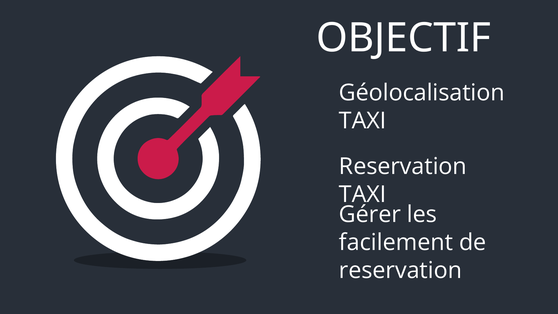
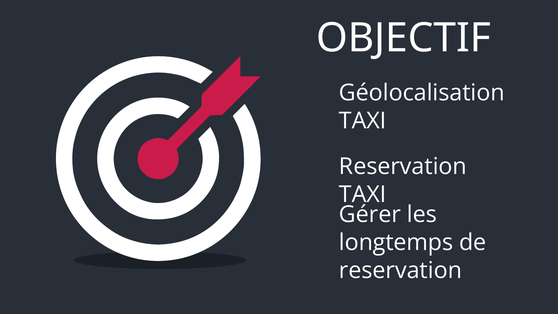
facilement: facilement -> longtemps (396, 242)
